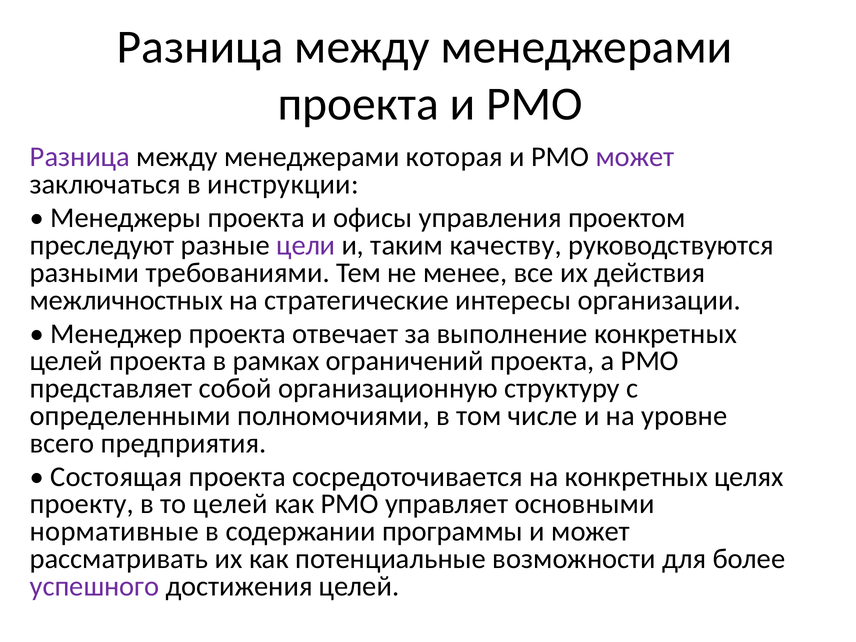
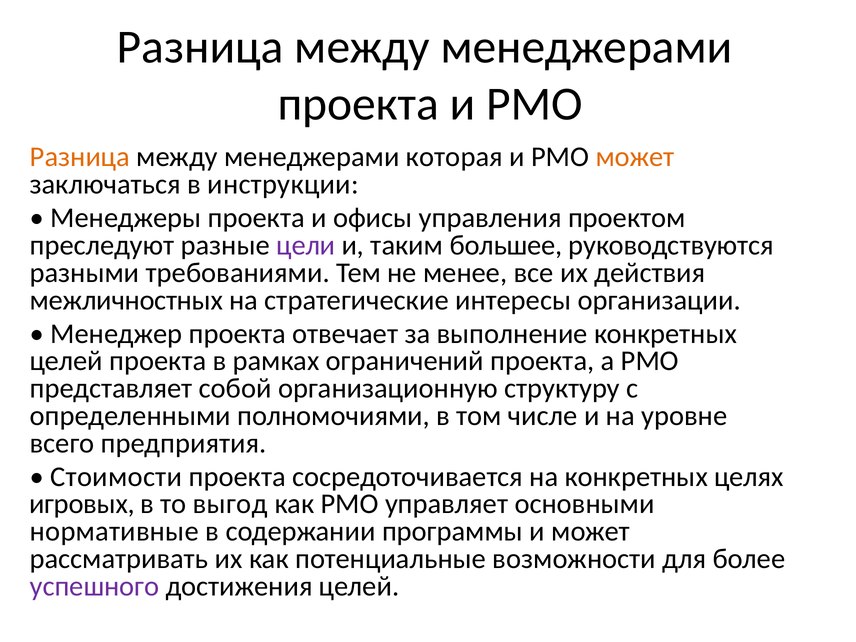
Разница colour: purple -> orange (80, 157)
может colour: purple -> orange (635, 157)
качеству: качеству -> большее (506, 245)
Состоящая: Состоящая -> Стоимости (116, 477)
проекту: проекту -> игровых (82, 504)
то целей: целей -> выгод (230, 504)
